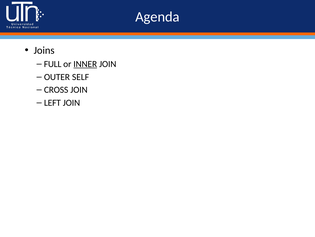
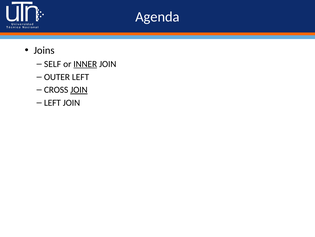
FULL: FULL -> SELF (53, 64)
OUTER SELF: SELF -> LEFT (81, 77)
JOIN underline: none -> present (79, 90)
